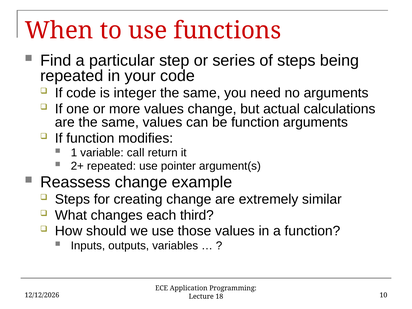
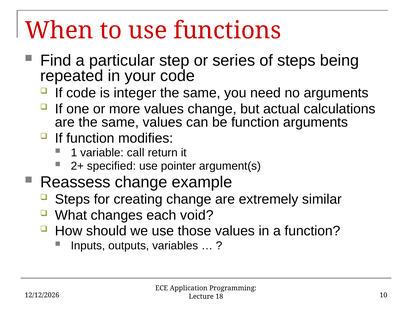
2+ repeated: repeated -> specified (111, 166)
third: third -> void (197, 215)
